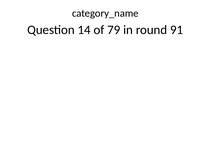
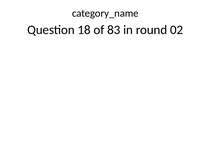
14: 14 -> 18 (84, 30)
79: 79 -> 83 (114, 30)
91: 91 -> 02 (177, 30)
